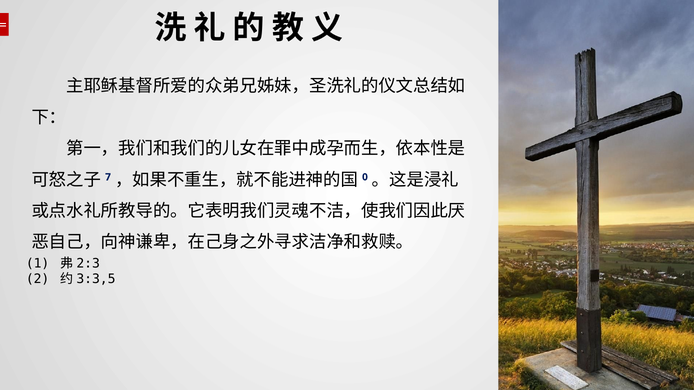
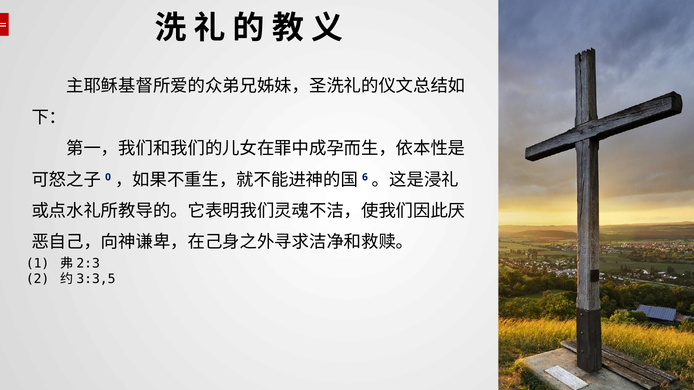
7: 7 -> 0 (108, 177)
0: 0 -> 6 (365, 177)
